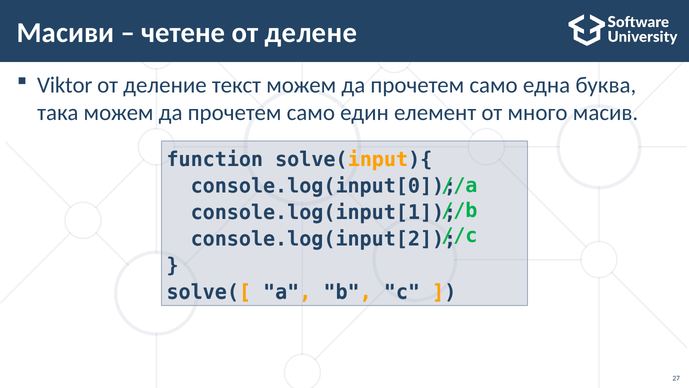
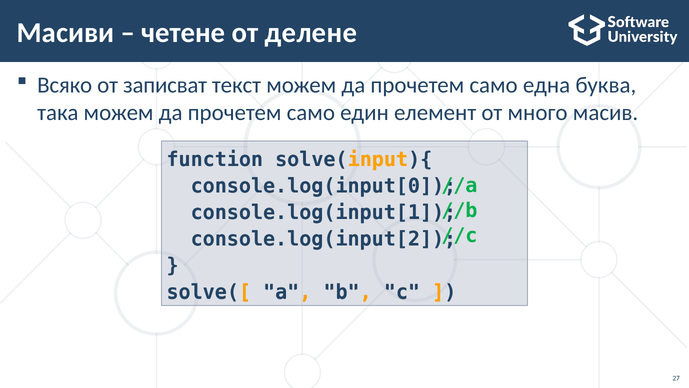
Viktor: Viktor -> Всяко (65, 85)
деление: деление -> записват (165, 85)
